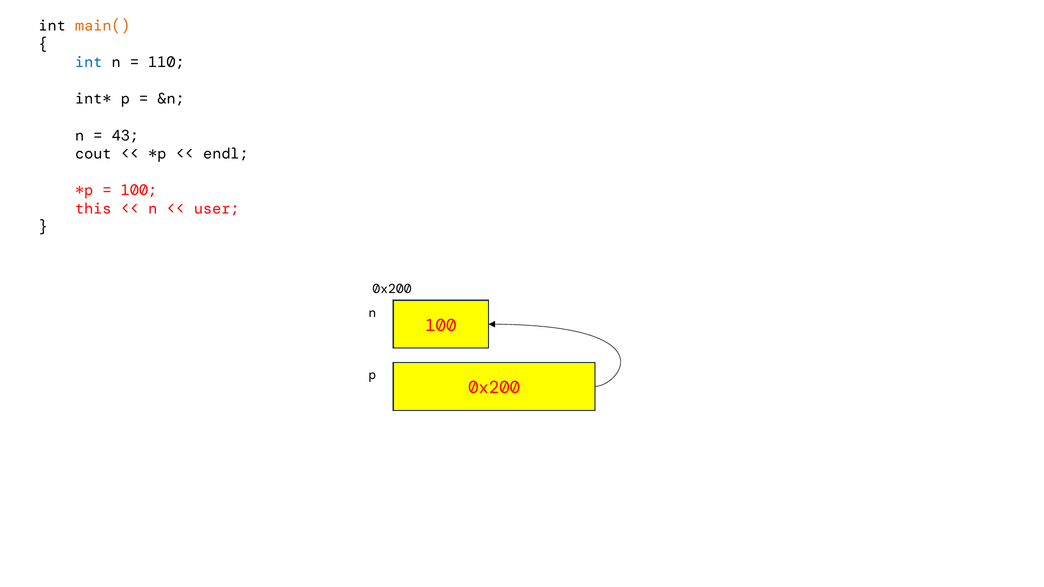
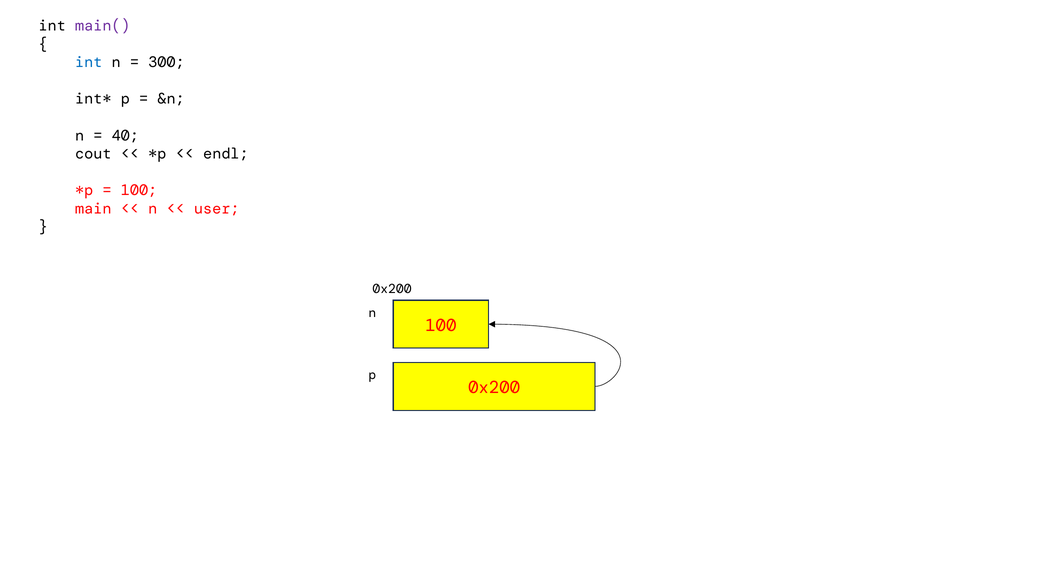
main( colour: orange -> purple (102, 26)
110: 110 -> 300 (166, 62)
43: 43 -> 40 (125, 136)
this: this -> main (93, 209)
